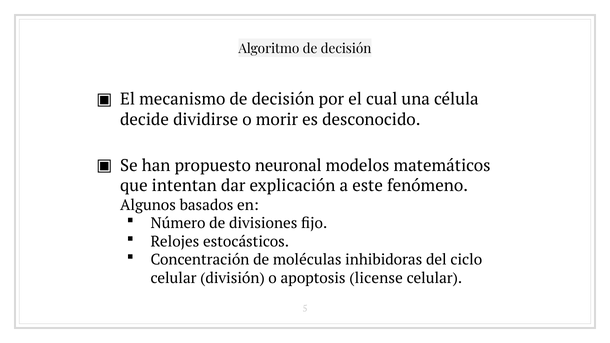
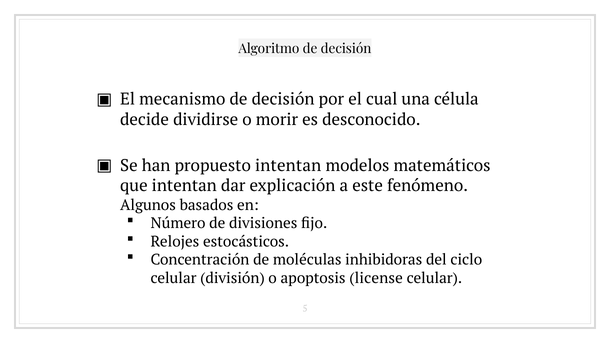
propuesto neuronal: neuronal -> intentan (288, 166)
